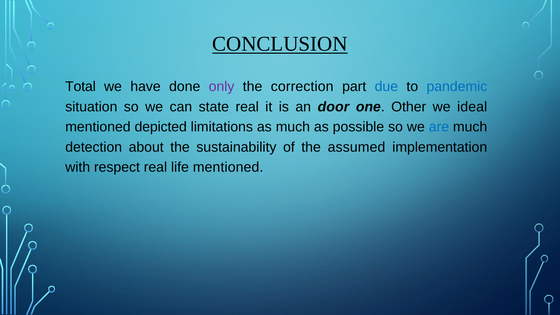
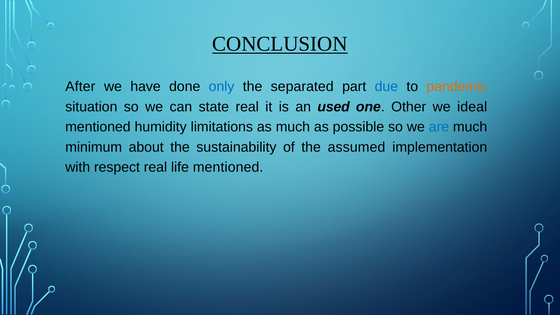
Total: Total -> After (80, 87)
only colour: purple -> blue (222, 87)
correction: correction -> separated (302, 87)
pandemic colour: blue -> orange (457, 87)
door: door -> used (334, 107)
depicted: depicted -> humidity (161, 127)
detection: detection -> minimum (94, 147)
